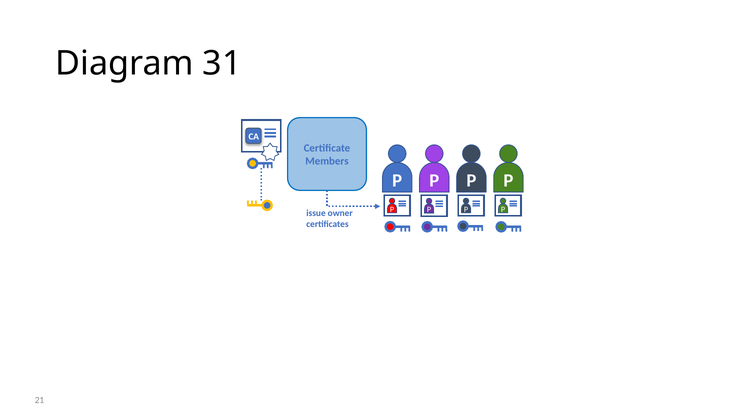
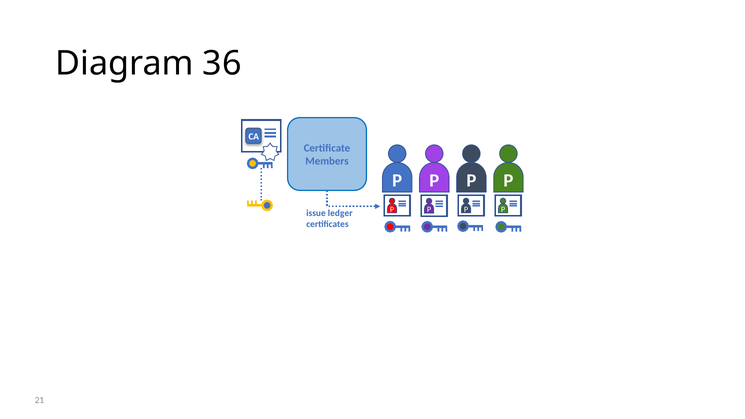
31: 31 -> 36 (222, 63)
owner: owner -> ledger (340, 213)
